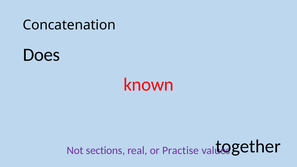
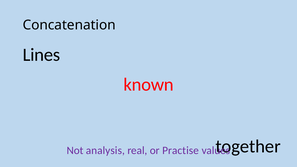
Does: Does -> Lines (41, 55)
sections: sections -> analysis (105, 150)
